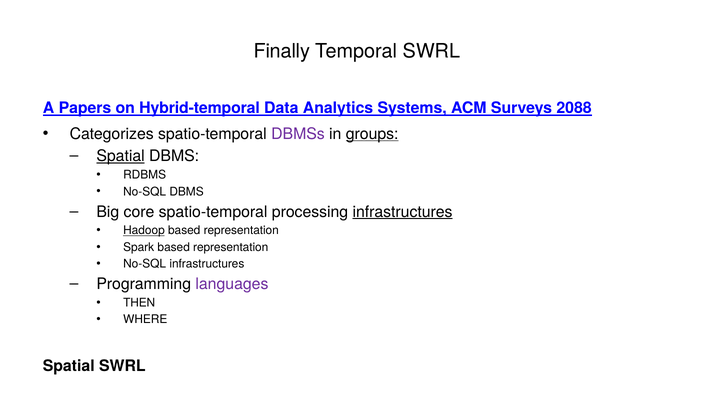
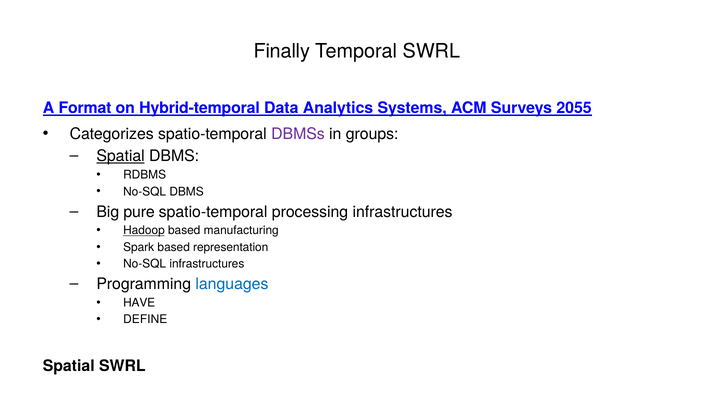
Papers: Papers -> Format (85, 108)
2088: 2088 -> 2055 (574, 108)
groups underline: present -> none (372, 134)
core: core -> pure (139, 212)
infrastructures underline: present -> none (403, 212)
representation: representation -> manufacturing (241, 230)
languages colour: purple -> blue (232, 284)
THEN: THEN -> HAVE (139, 303)
WHERE: WHERE -> DEFINE (145, 319)
